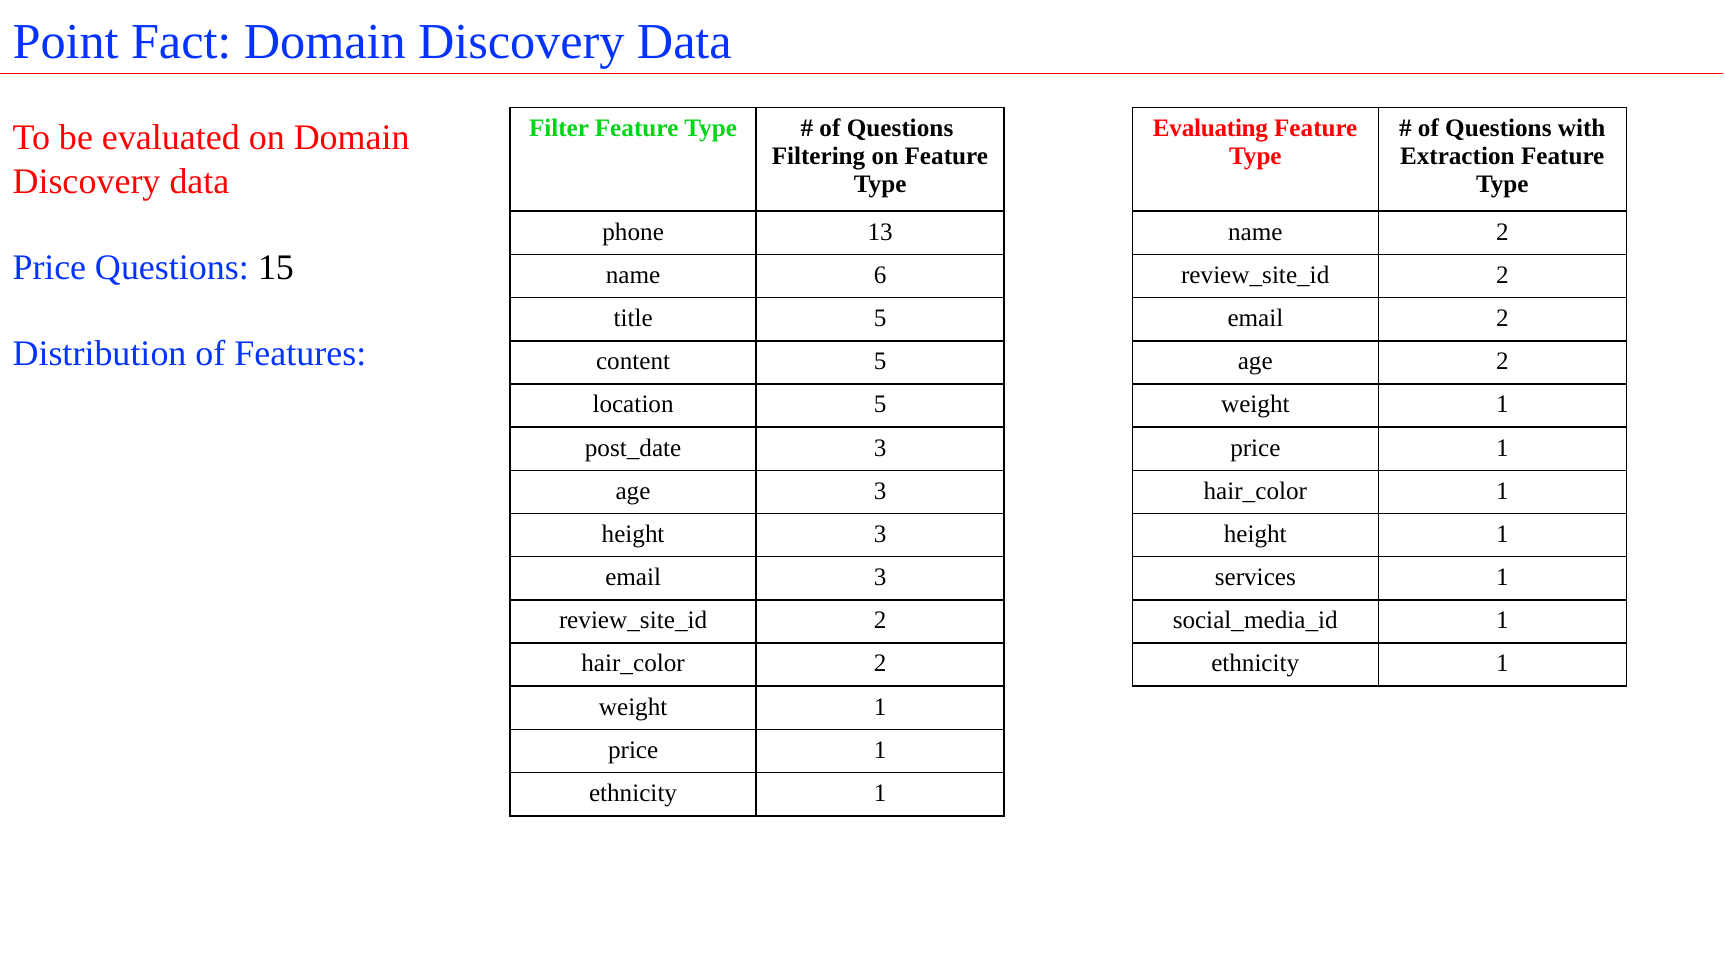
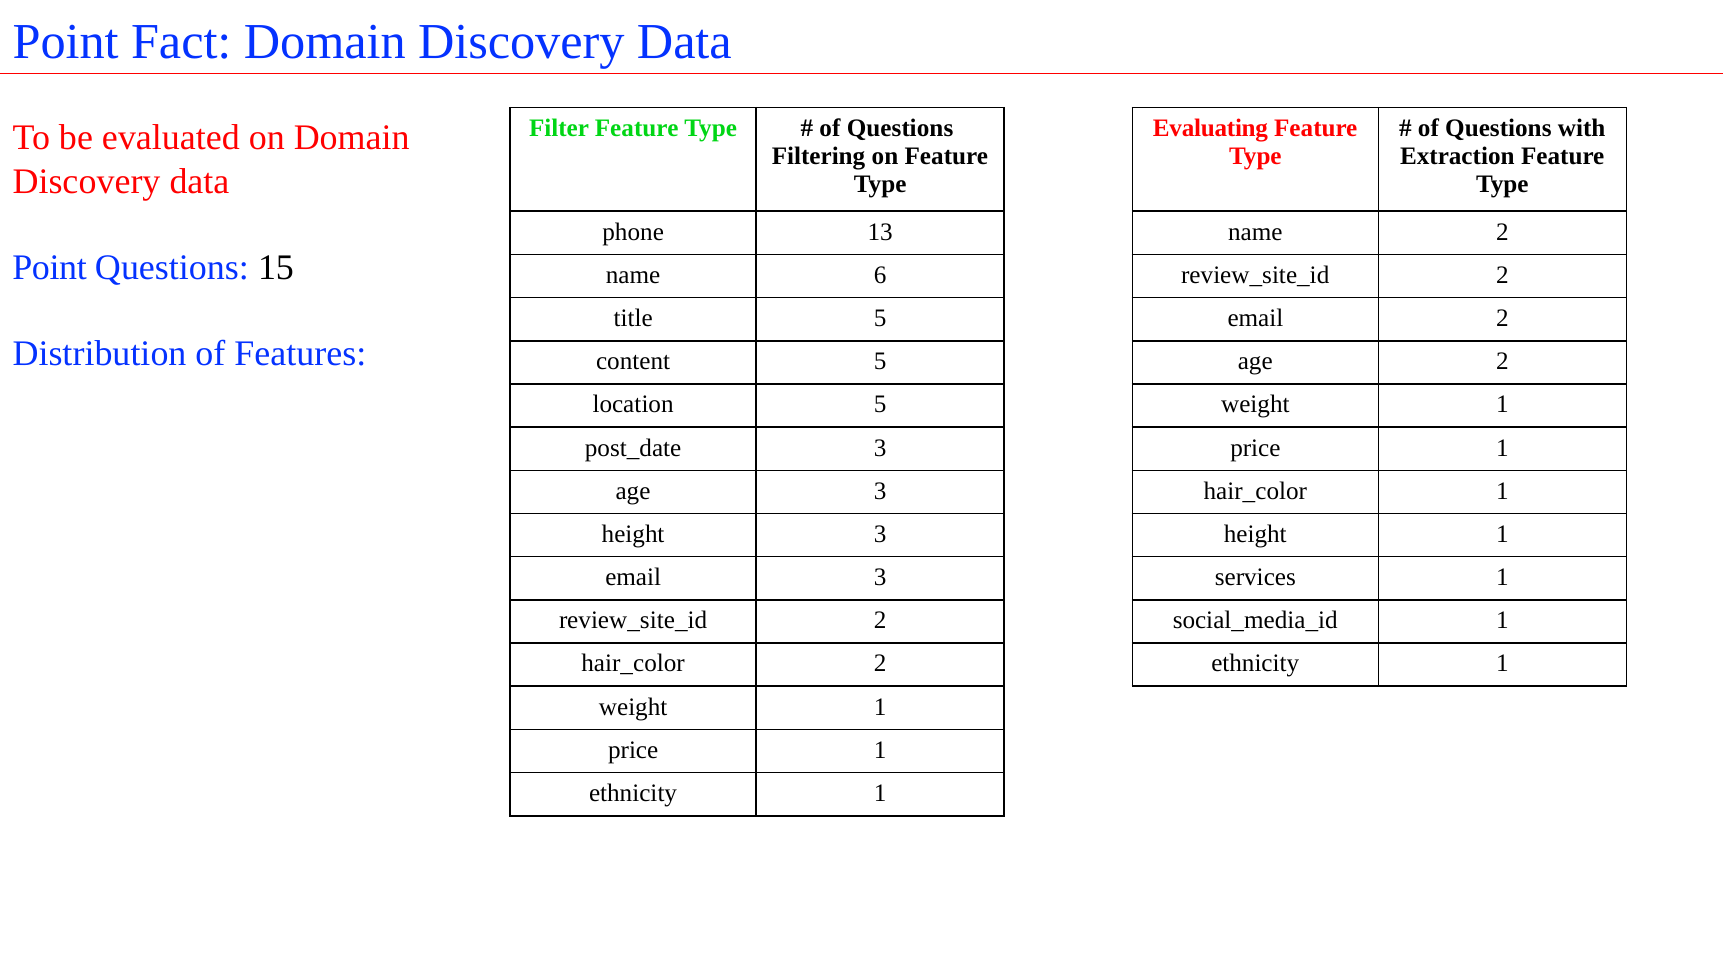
Price: Price -> Point (50, 268)
